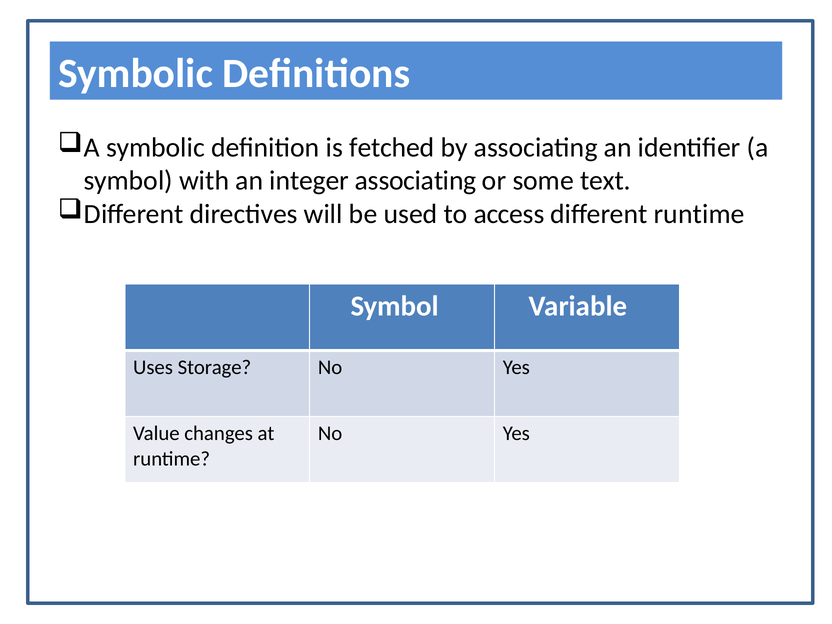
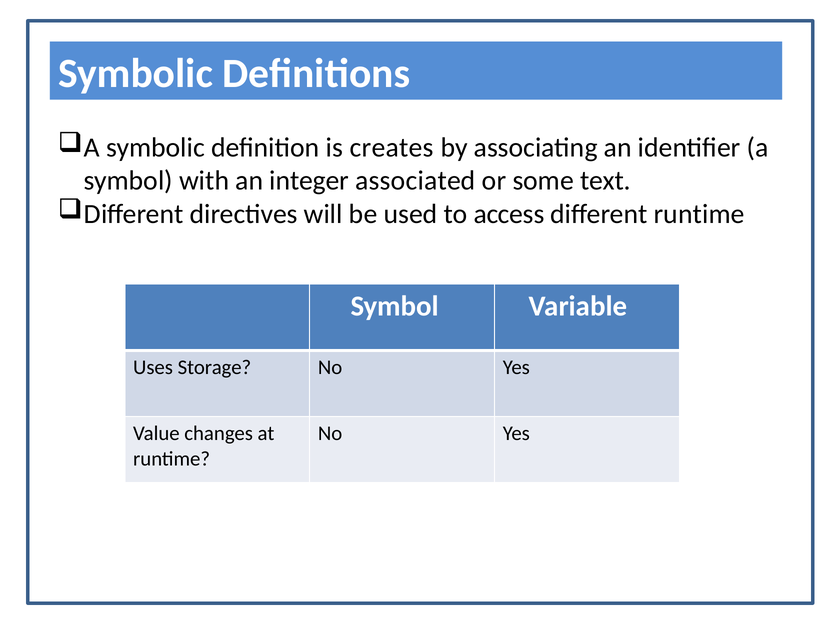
fetched: fetched -> creates (392, 147)
integer associating: associating -> associated (415, 181)
